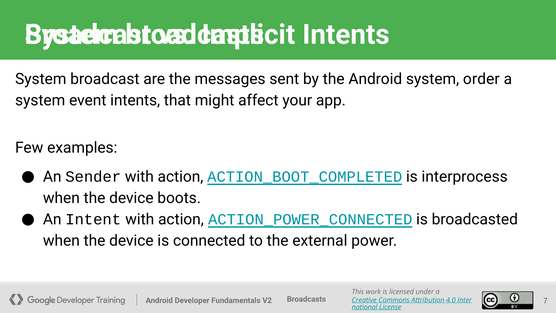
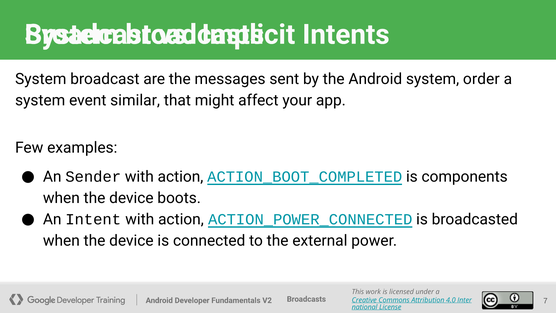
event intents: intents -> similar (135, 100)
interprocess: interprocess -> components (465, 177)
